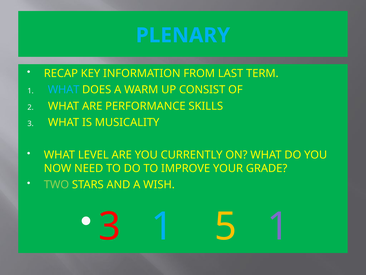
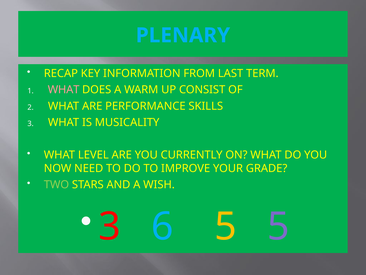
WHAT colour: light blue -> pink (64, 90)
3 1: 1 -> 6 (162, 226)
5 1: 1 -> 5 (278, 226)
